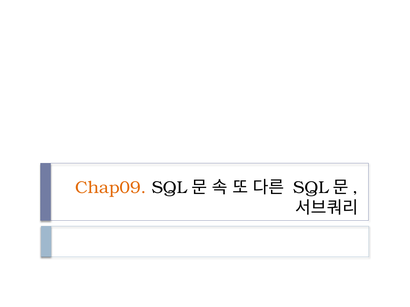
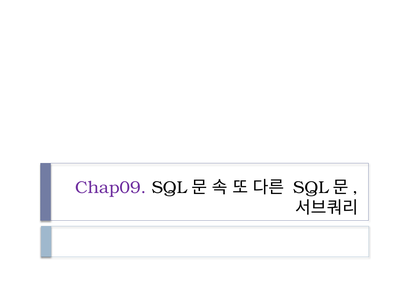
Chap09 colour: orange -> purple (111, 188)
